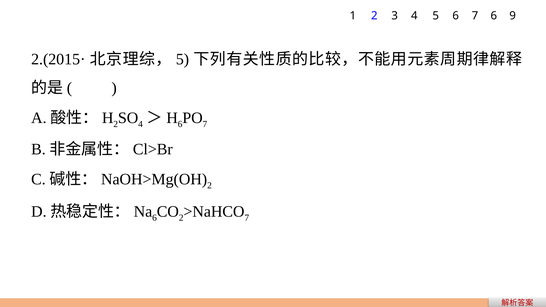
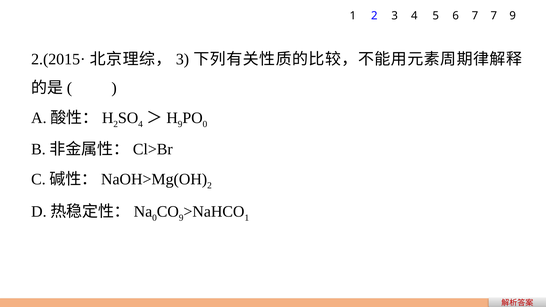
7 6: 6 -> 7 (494, 16)
5: 5 -> 3 (182, 59)
6: 6 -> 9 (180, 124)
7: 7 -> 0 (205, 124)
6: 6 -> 0 (155, 218)
2: 2 -> 9 (181, 218)
7: 7 -> 1 (247, 218)
